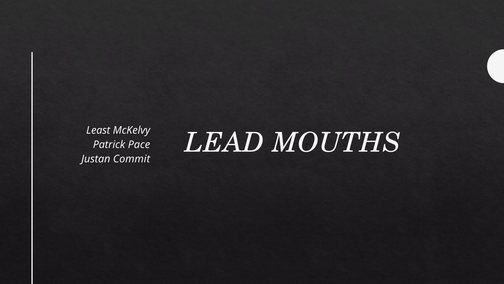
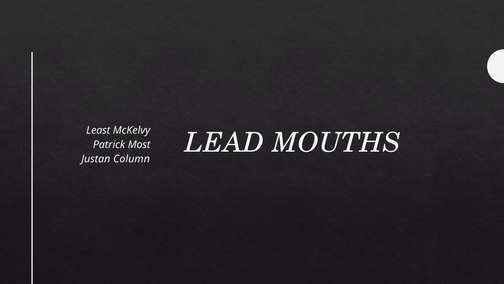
Pace: Pace -> Most (139, 144)
Commit: Commit -> Column (132, 159)
